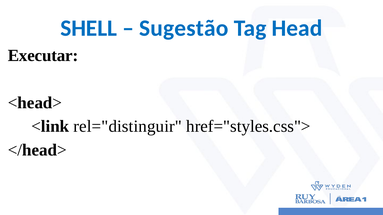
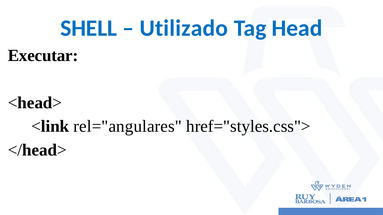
Sugestão: Sugestão -> Utilizado (184, 28)
rel="distinguir: rel="distinguir -> rel="angulares (128, 127)
